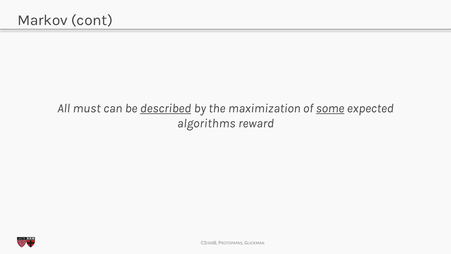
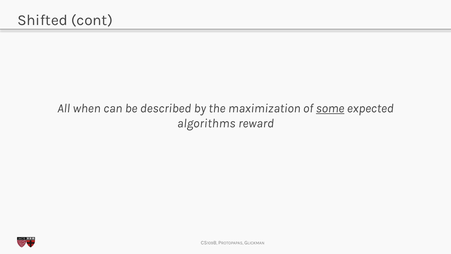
Markov: Markov -> Shifted (43, 20)
must: must -> when (87, 108)
described underline: present -> none (166, 108)
